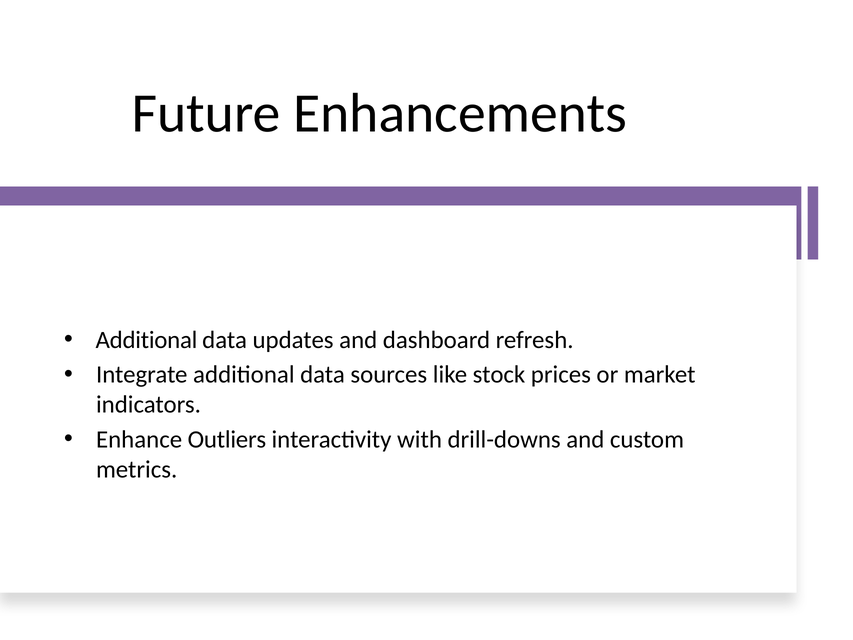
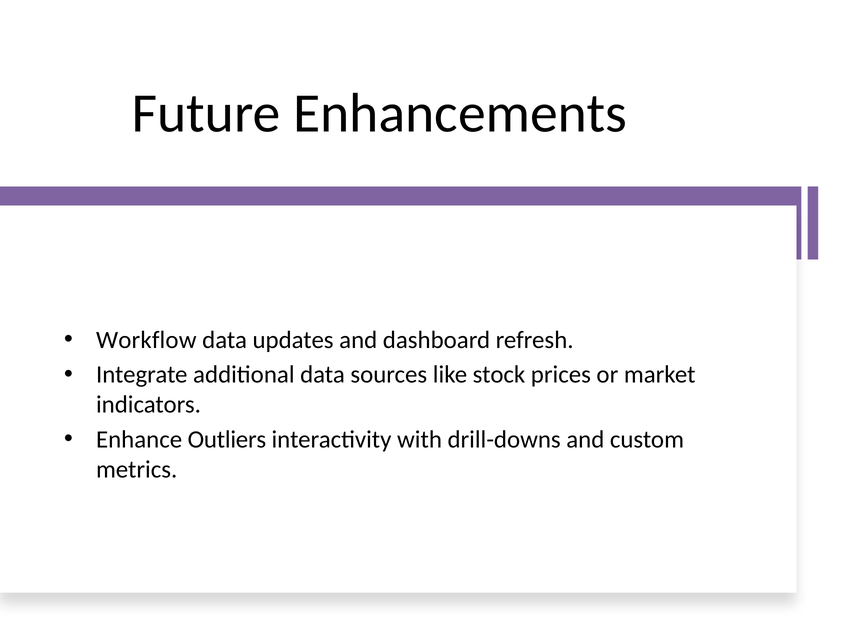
Additional: Additional -> Workflow (146, 340)
